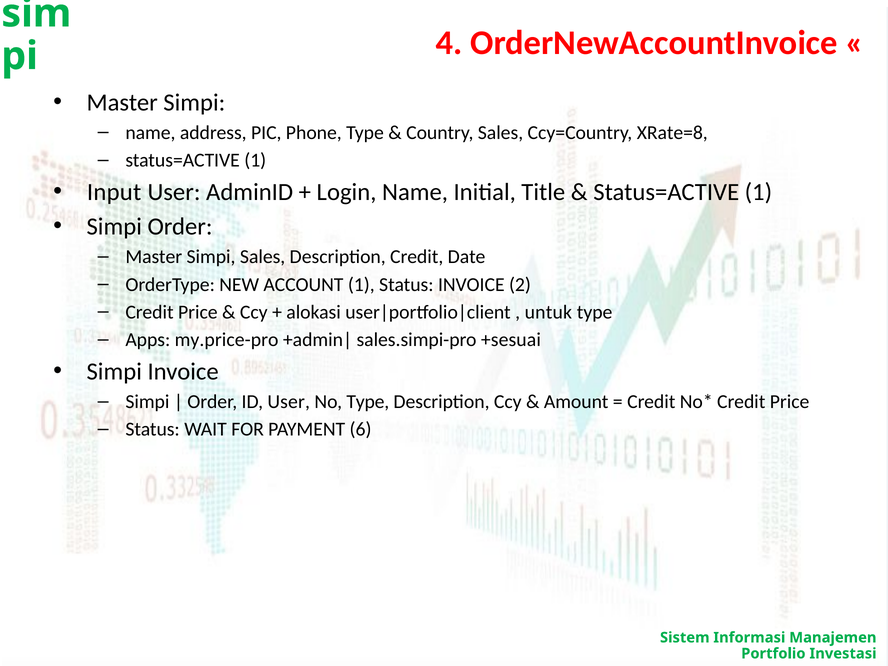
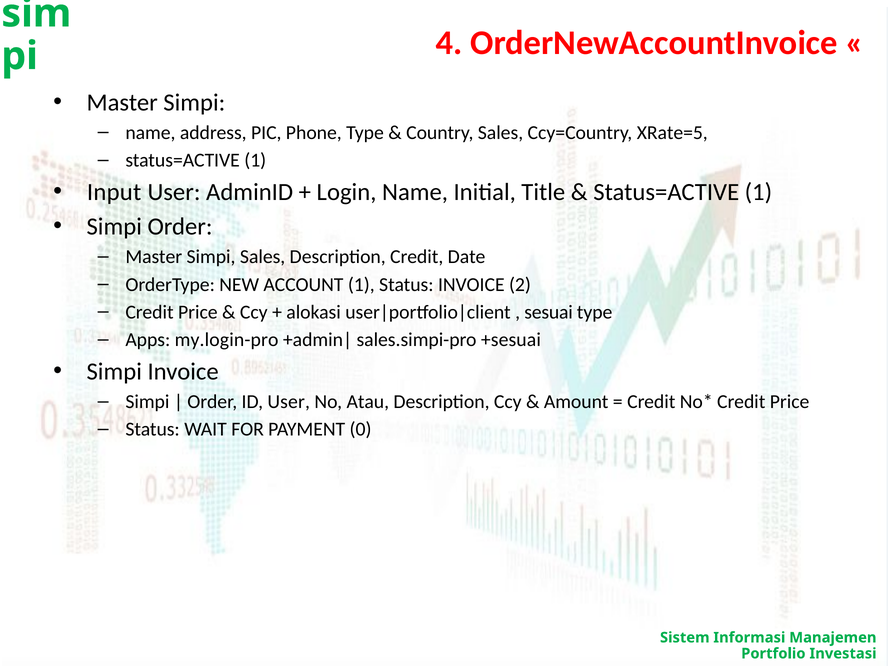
XRate=8: XRate=8 -> XRate=5 (672, 133)
untuk: untuk -> sesuai (549, 312)
my.price-pro: my.price-pro -> my.login-pro (227, 340)
No Type: Type -> Atau (368, 402)
6: 6 -> 0 (361, 429)
